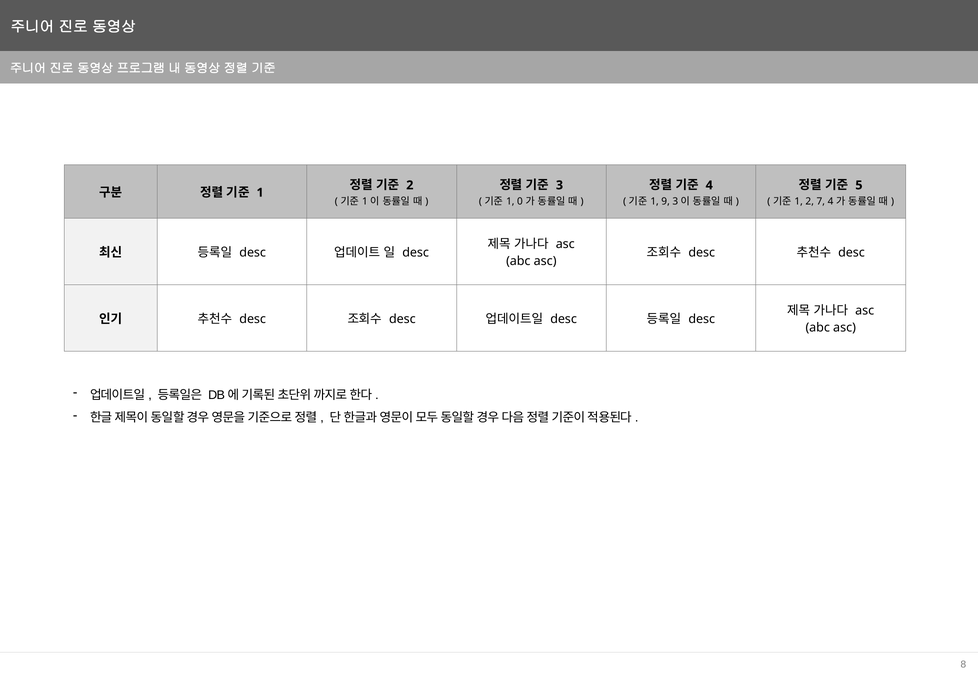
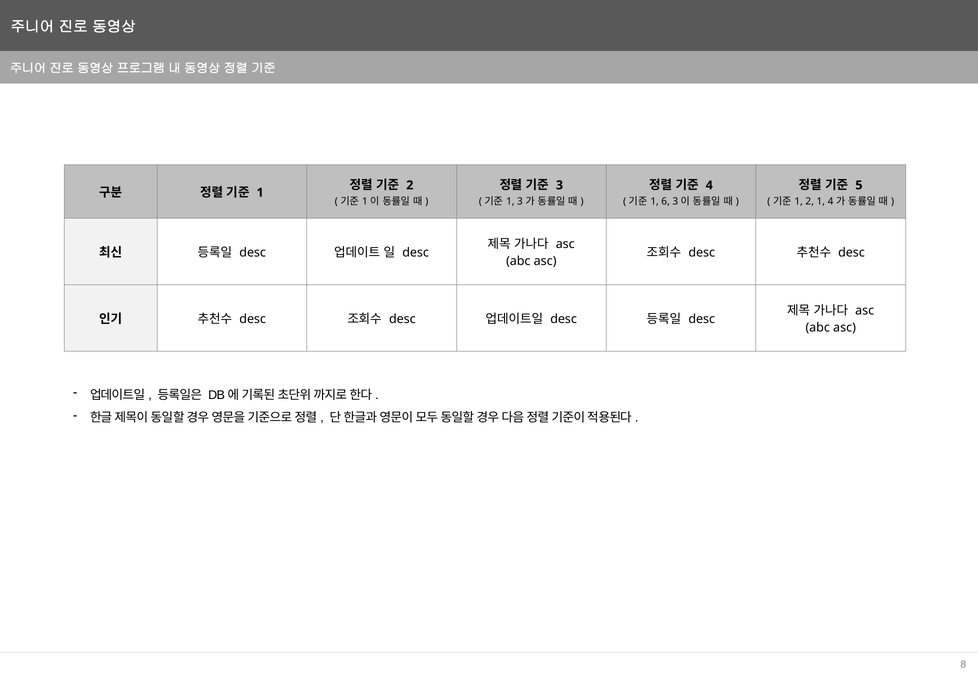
1 0: 0 -> 3 (520, 201)
9: 9 -> 6 (666, 201)
2 7: 7 -> 1 (821, 201)
